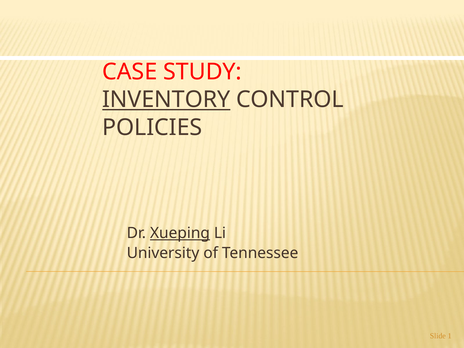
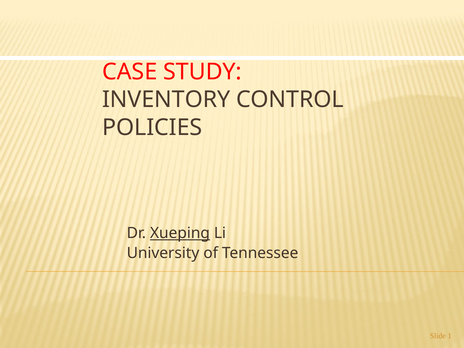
INVENTORY underline: present -> none (166, 100)
